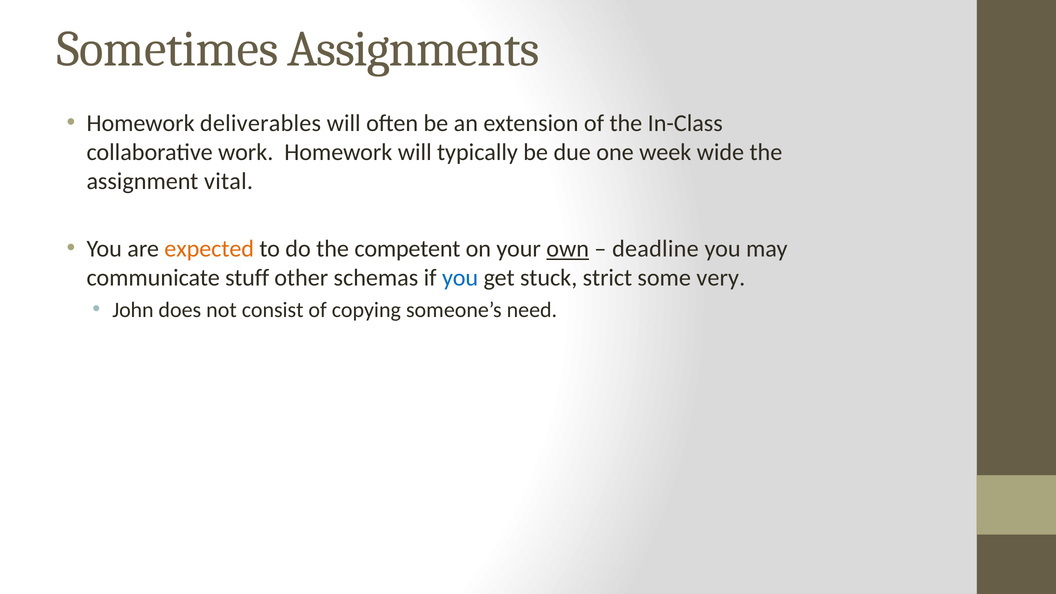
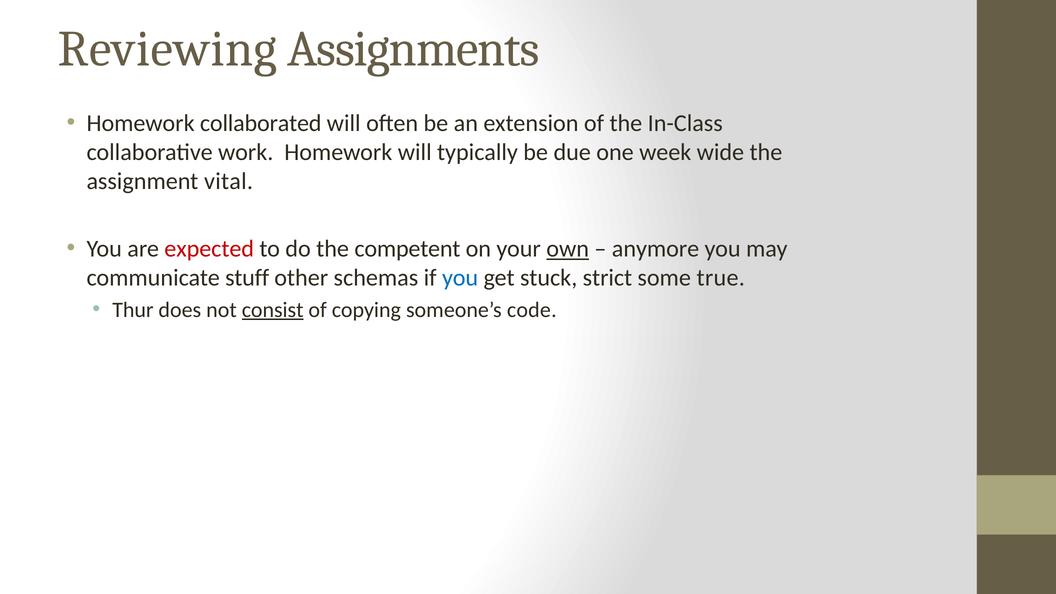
Sometimes: Sometimes -> Reviewing (167, 49)
deliverables: deliverables -> collaborated (261, 123)
expected colour: orange -> red (209, 249)
deadline: deadline -> anymore (656, 249)
very: very -> true (721, 278)
John: John -> Thur (133, 310)
consist underline: none -> present (273, 310)
need: need -> code (532, 310)
